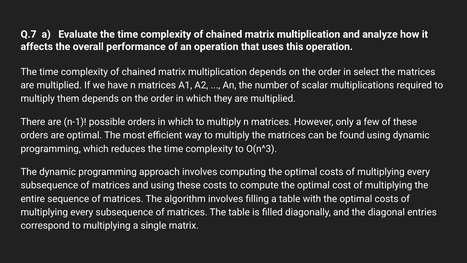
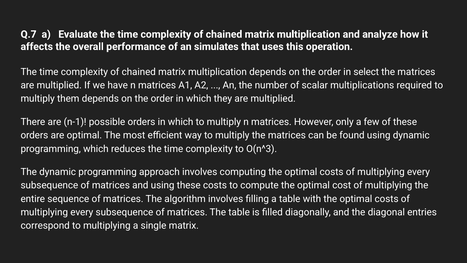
an operation: operation -> simulates (216, 47)
